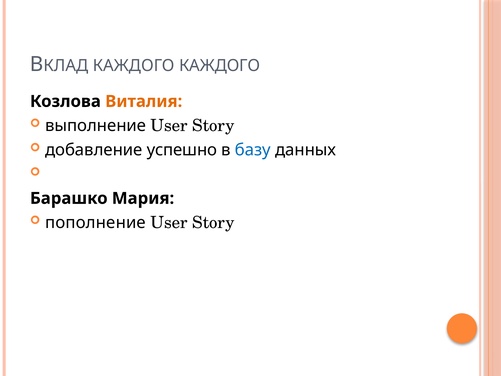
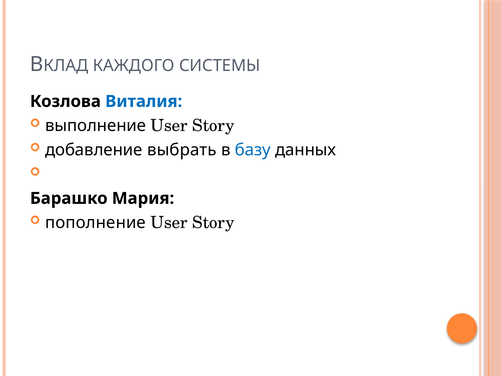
КАЖДОГО КАЖДОГО: КАЖДОГО -> СИСТЕМЫ (220, 65)
Виталия colour: orange -> blue (144, 101)
успешно: успешно -> выбрать (182, 150)
